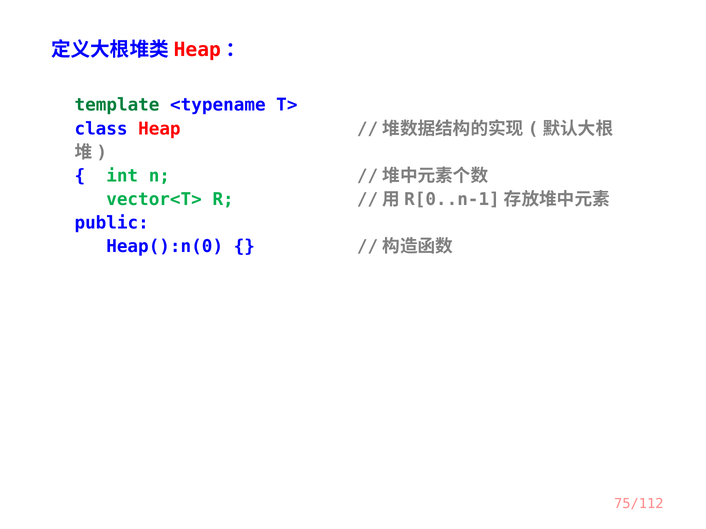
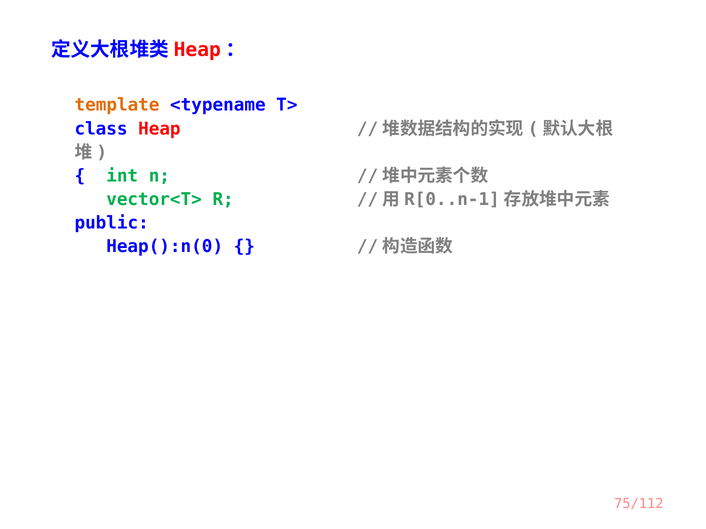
template colour: green -> orange (117, 105)
